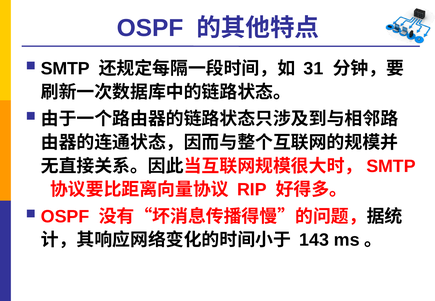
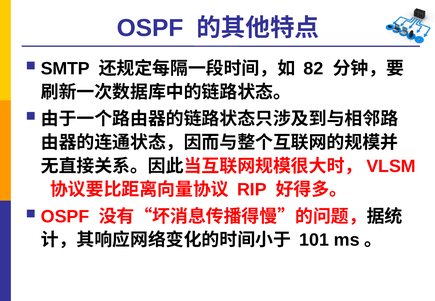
31: 31 -> 82 (313, 69)
SMTP: SMTP -> VLSM (391, 166)
143: 143 -> 101 (314, 240)
